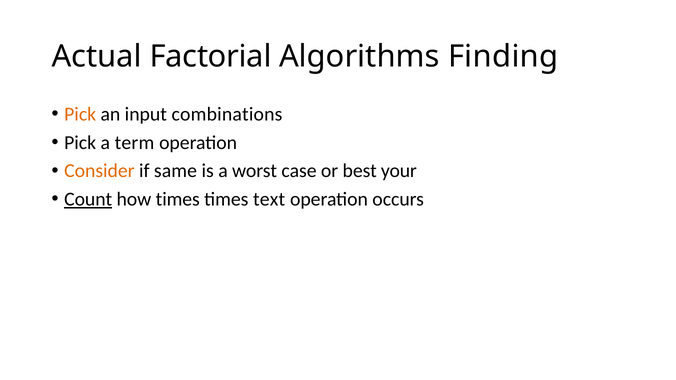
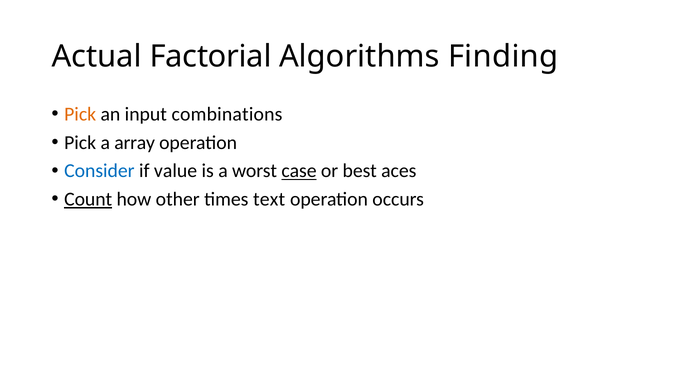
term: term -> array (135, 143)
Consider colour: orange -> blue (99, 171)
same: same -> value (176, 171)
case underline: none -> present (299, 171)
your: your -> aces (399, 171)
how times: times -> other (178, 199)
